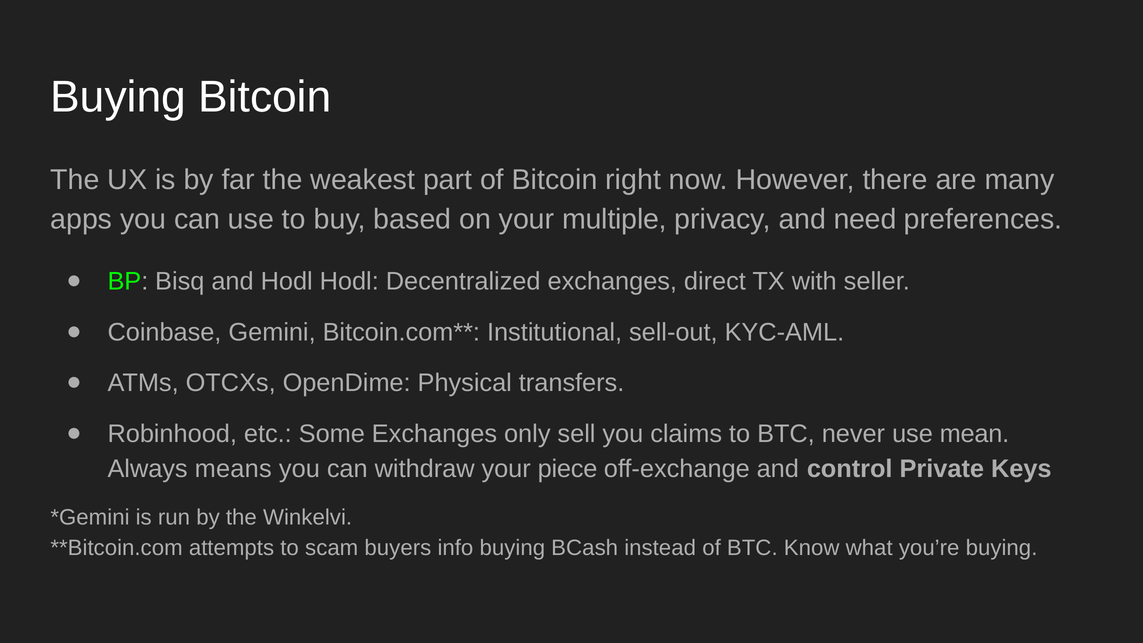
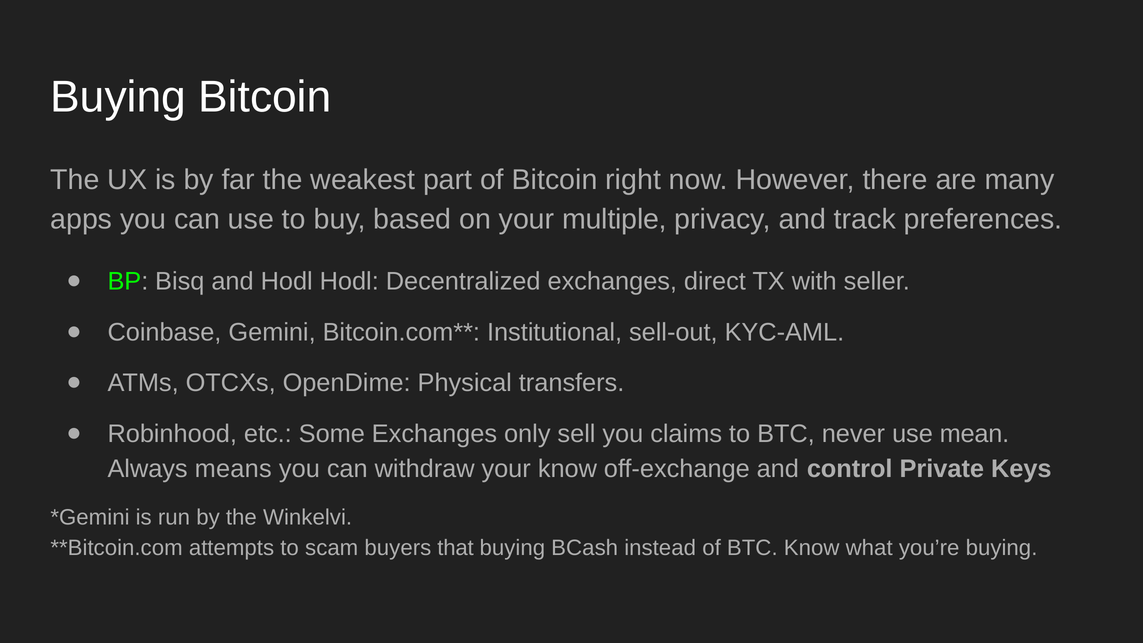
need: need -> track (865, 219)
your piece: piece -> know (567, 469)
info: info -> that (456, 548)
